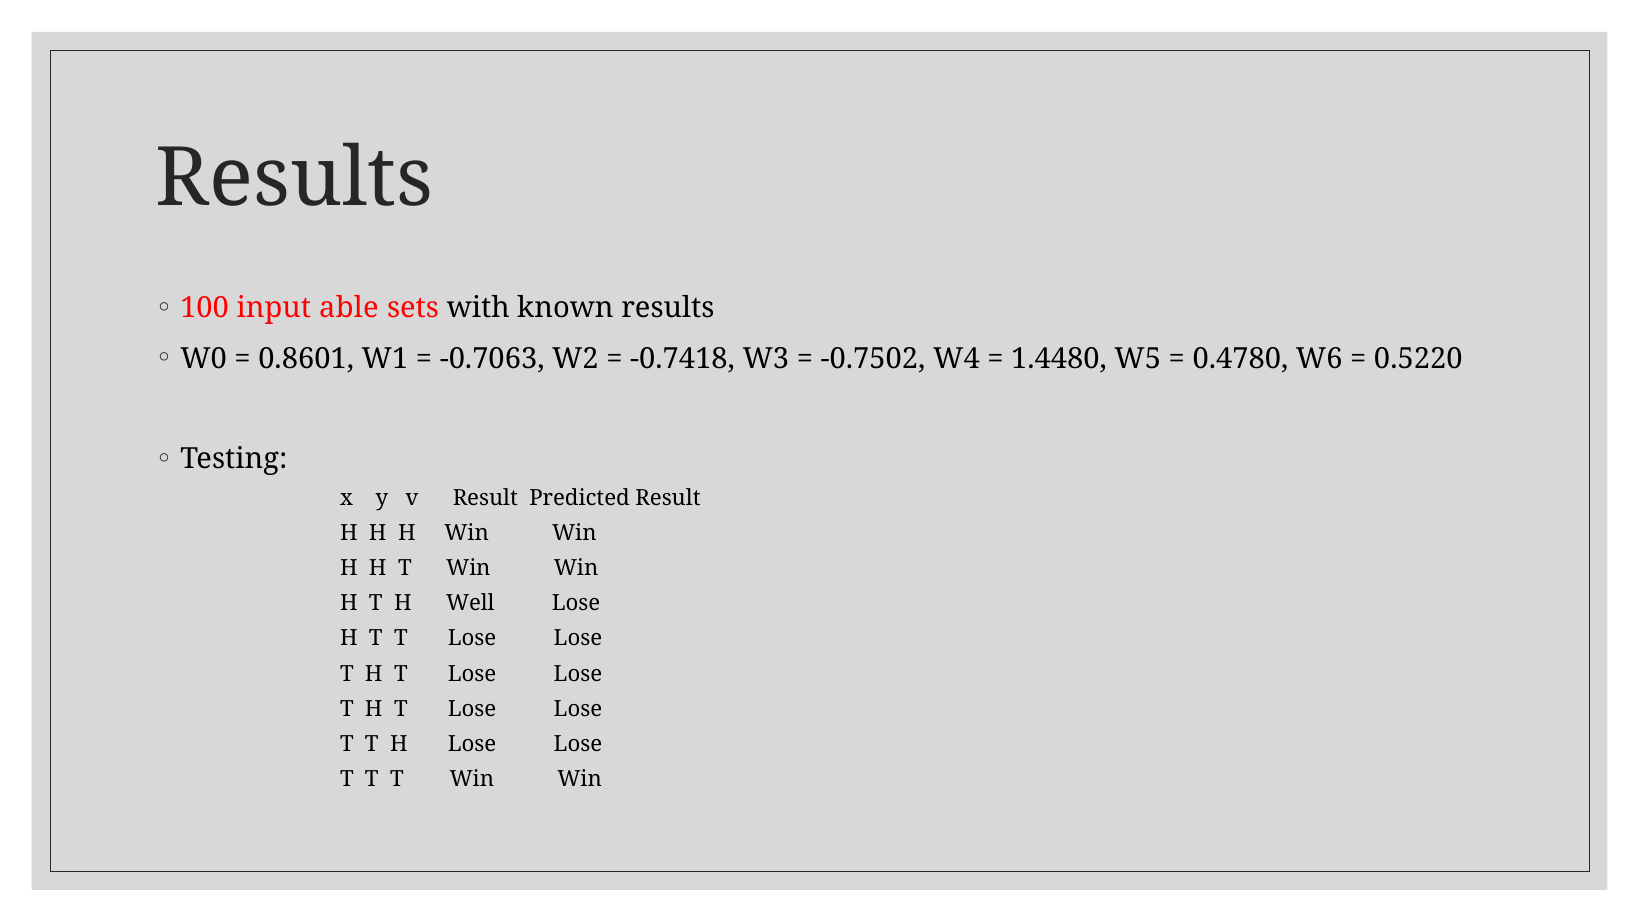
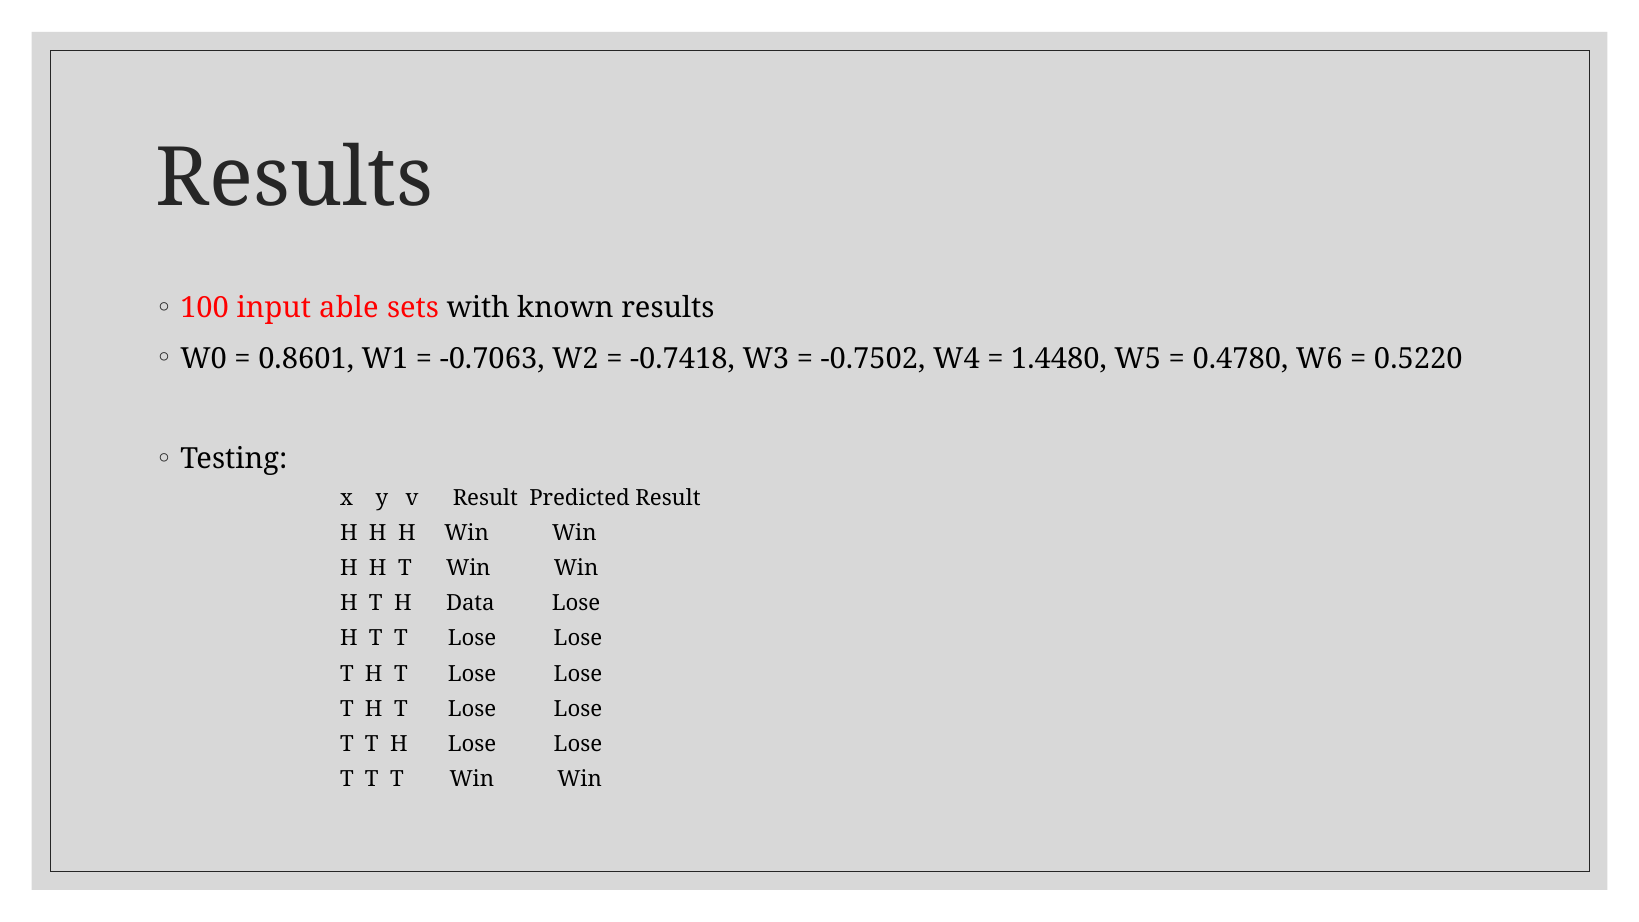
Well: Well -> Data (470, 603)
